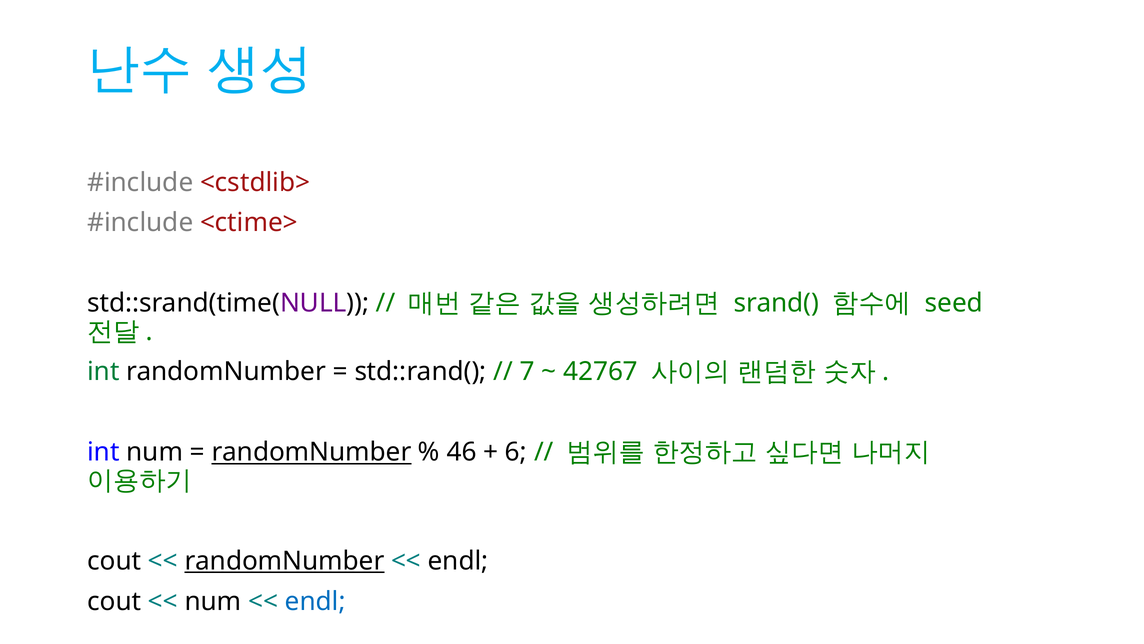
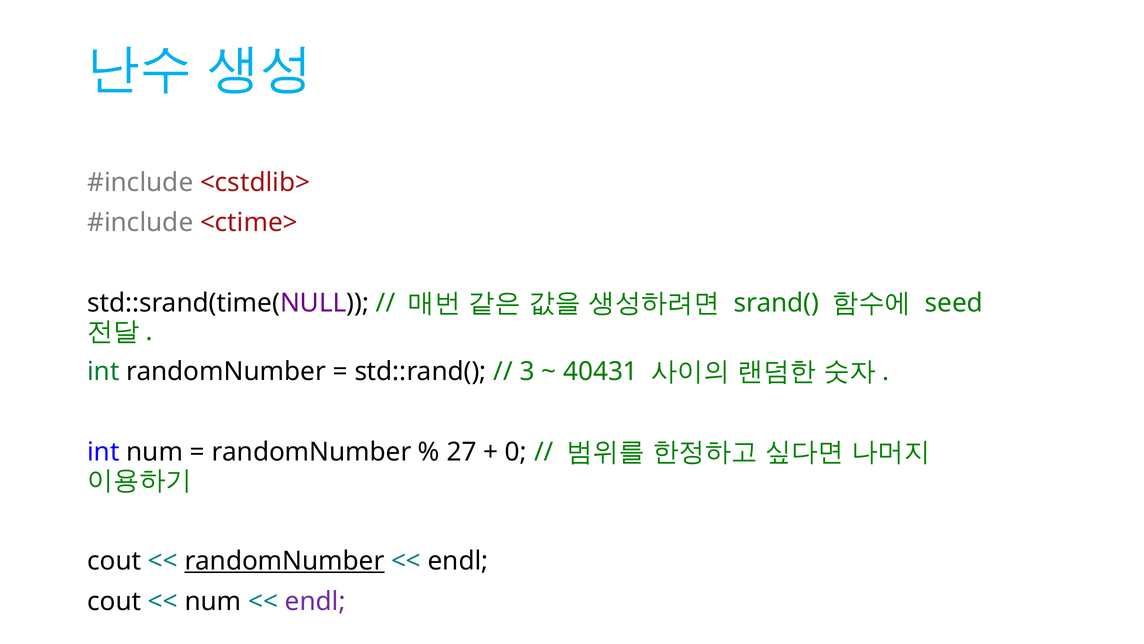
7: 7 -> 3 (527, 372)
42767: 42767 -> 40431 (601, 372)
randomNumber underline: present -> none (311, 452)
46: 46 -> 27 (462, 452)
6: 6 -> 0 (516, 452)
endl colour: blue -> purple (315, 601)
